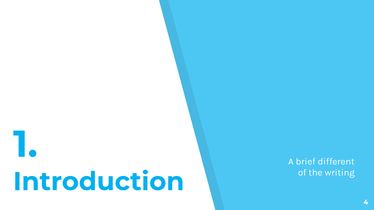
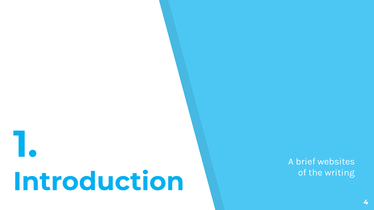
different: different -> websites (336, 162)
